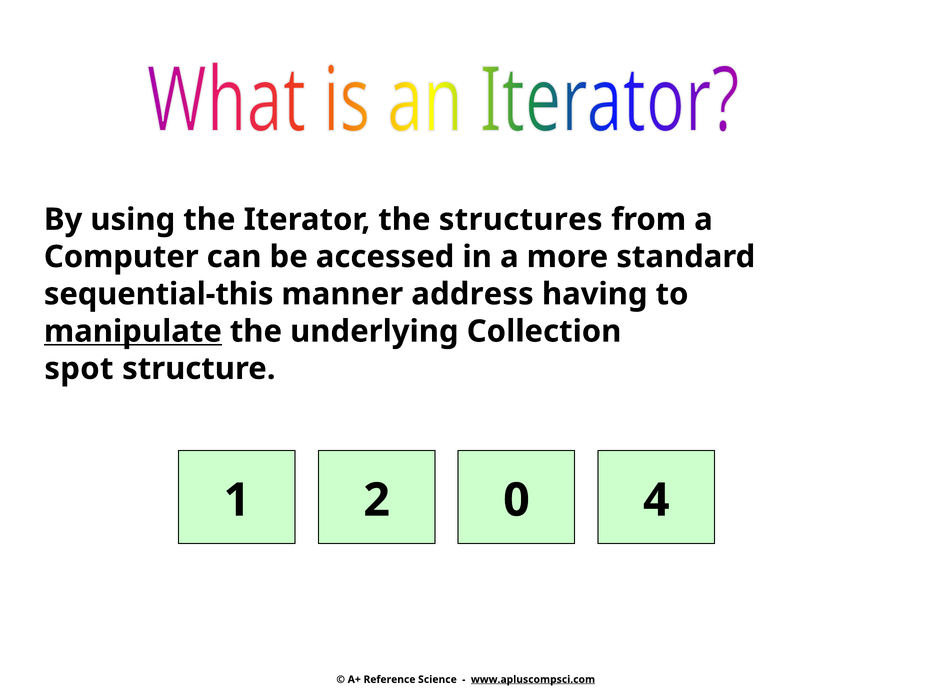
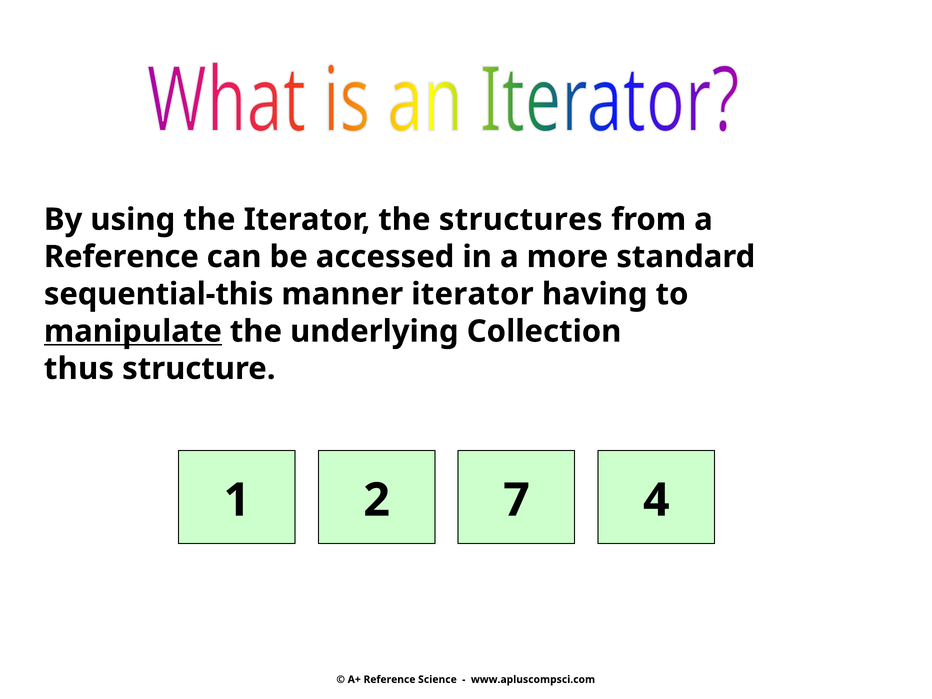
Computer: Computer -> Reference (121, 257)
manner address: address -> iterator (472, 294)
spot: spot -> thus (79, 369)
0: 0 -> 7 (516, 500)
www.apluscompsci.com underline: present -> none (533, 679)
